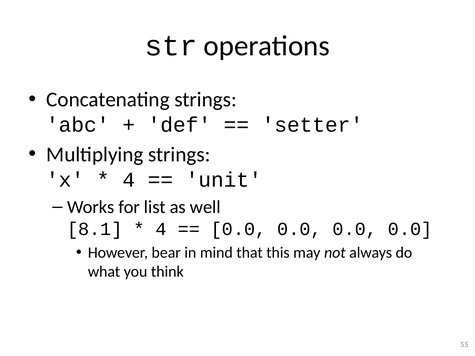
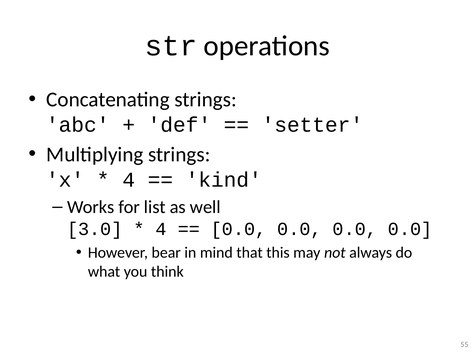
unit: unit -> kind (224, 180)
8.1: 8.1 -> 3.0 (95, 229)
